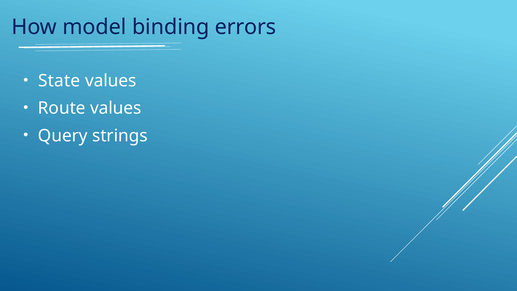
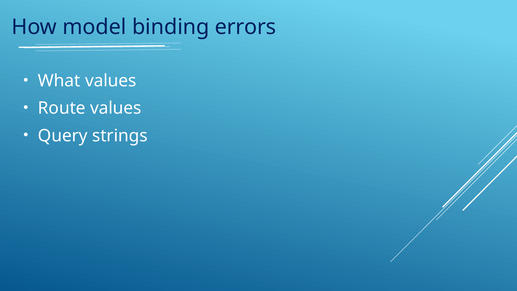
State: State -> What (59, 81)
